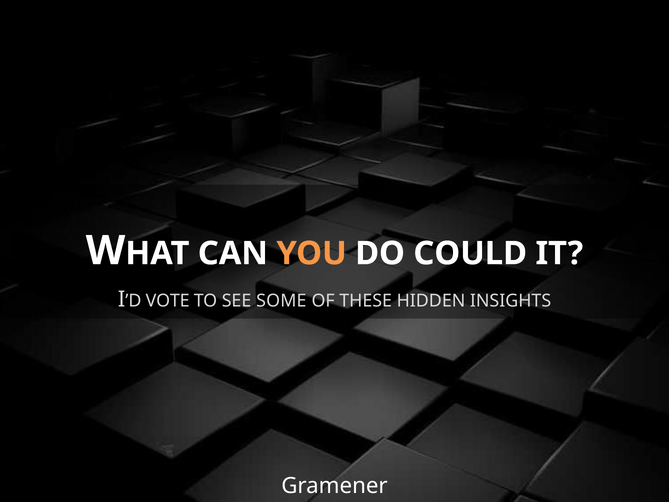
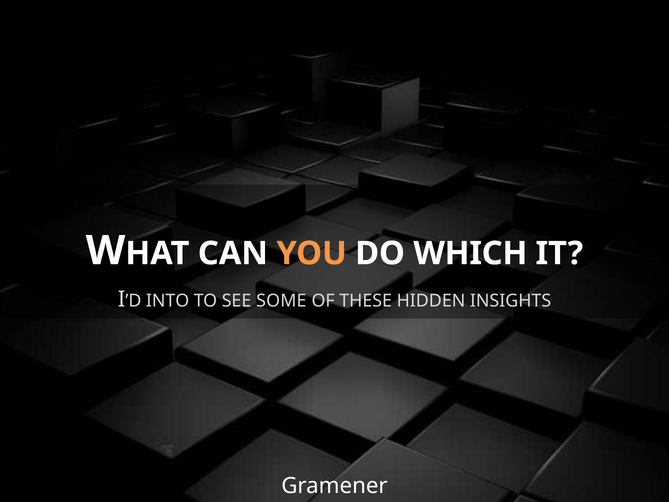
COULD: COULD -> WHICH (470, 253)
VOTE: VOTE -> INTO (168, 301)
